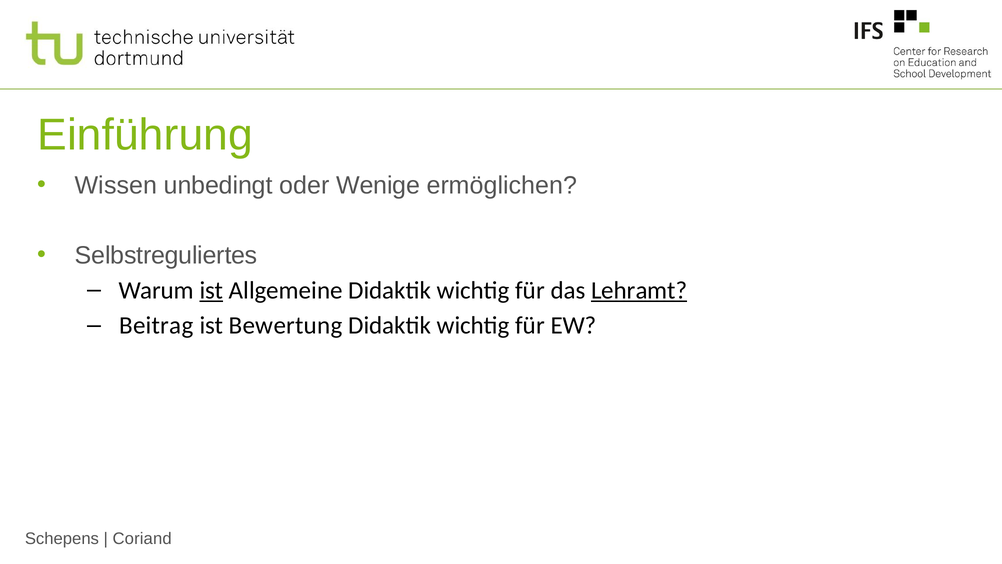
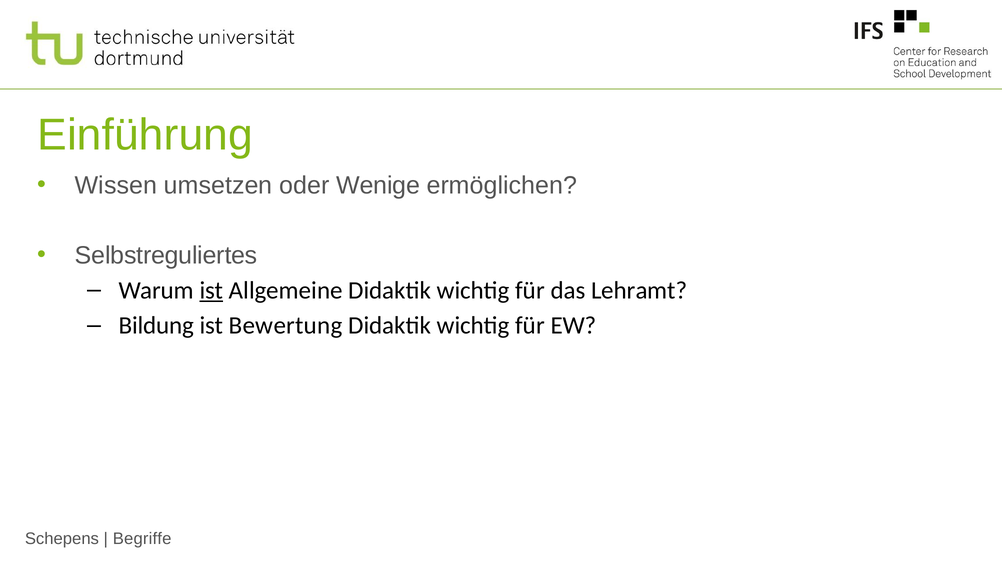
unbedingt: unbedingt -> umsetzen (218, 185)
Lehramt underline: present -> none (639, 290)
Beitrag: Beitrag -> Bildung (156, 325)
Coriand: Coriand -> Begriffe (142, 538)
